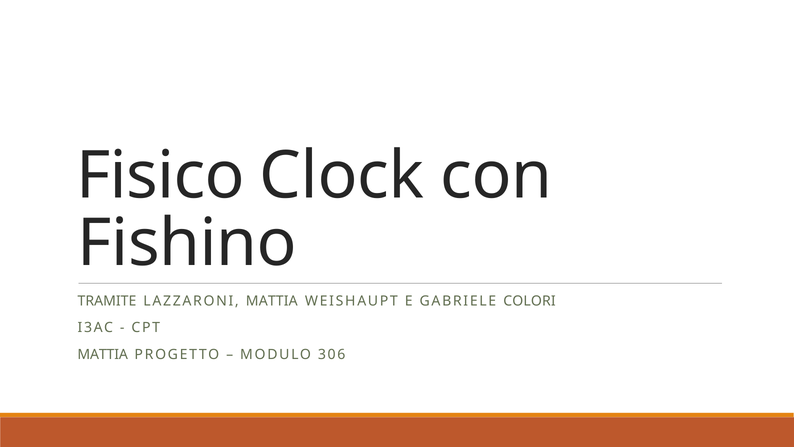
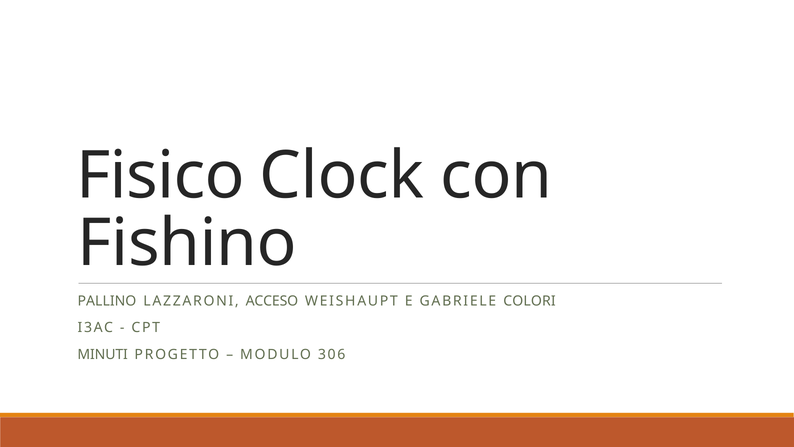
TRAMITE: TRAMITE -> PALLINO (107, 301)
LAZZARONI MATTIA: MATTIA -> ACCESO (272, 301)
MATTIA: MATTIA -> MINUTI (103, 354)
